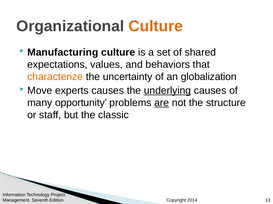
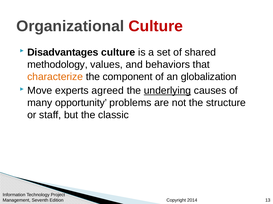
Culture colour: orange -> red (156, 26)
Manufacturing: Manufacturing -> Disadvantages (63, 52)
expectations: expectations -> methodology (57, 65)
uncertainty: uncertainty -> component (128, 77)
experts causes: causes -> agreed (108, 91)
are underline: present -> none (162, 103)
